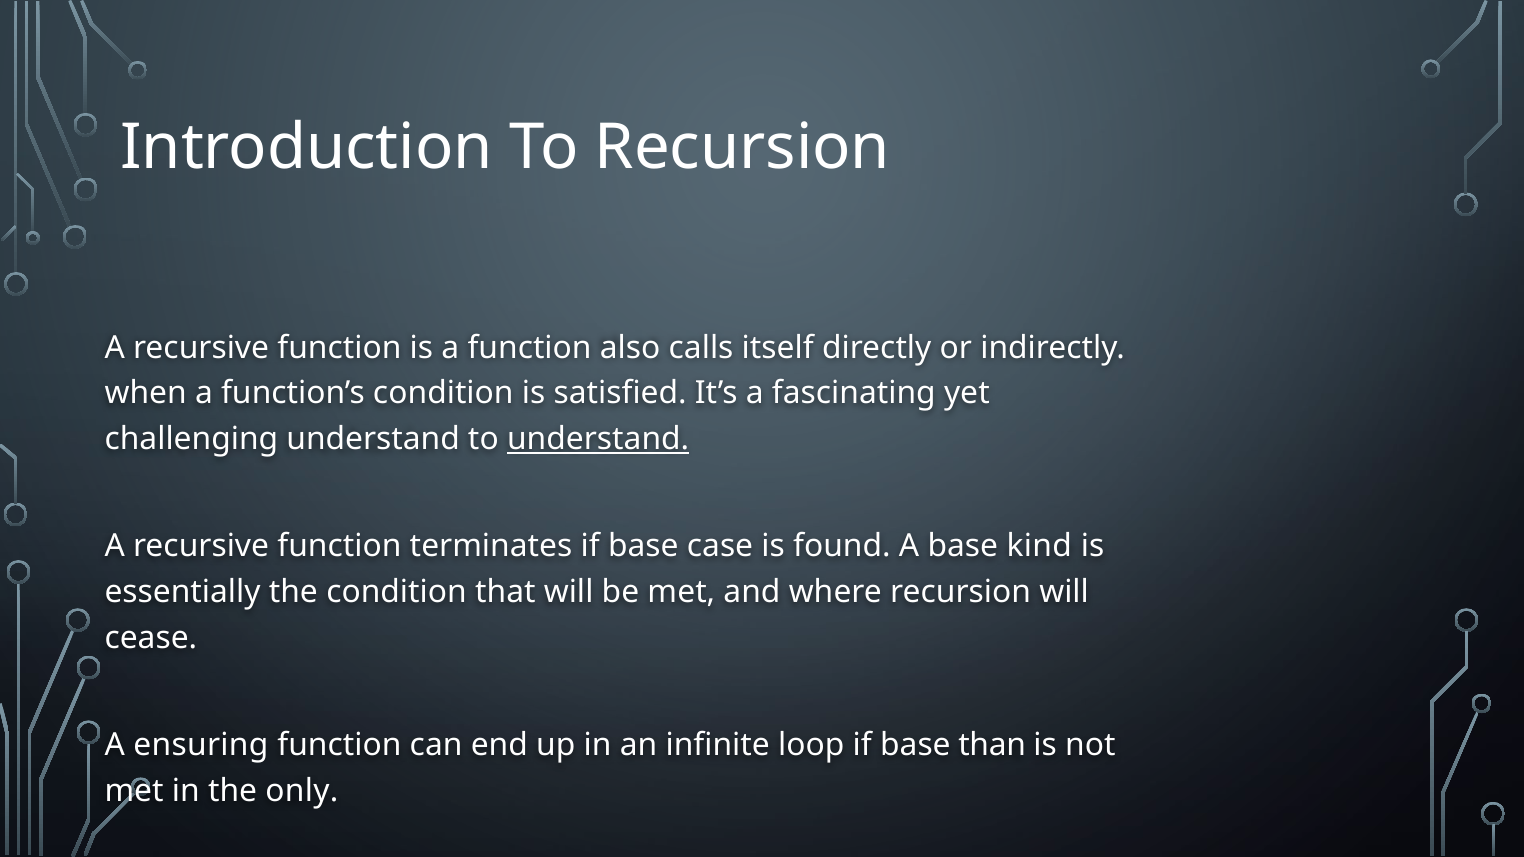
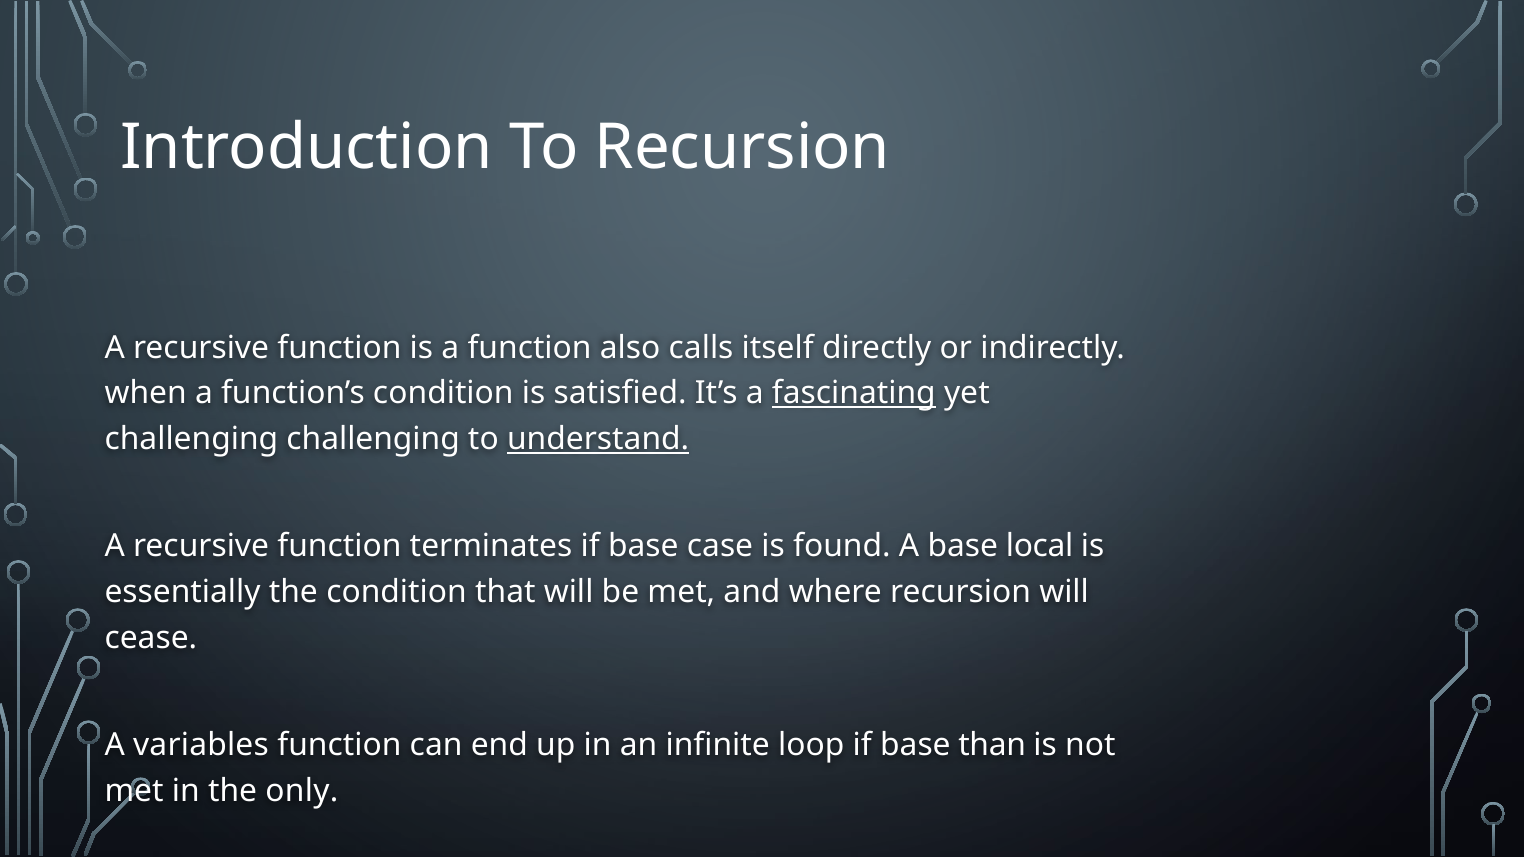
fascinating underline: none -> present (854, 394)
challenging understand: understand -> challenging (373, 439)
kind: kind -> local (1040, 547)
ensuring: ensuring -> variables (201, 745)
